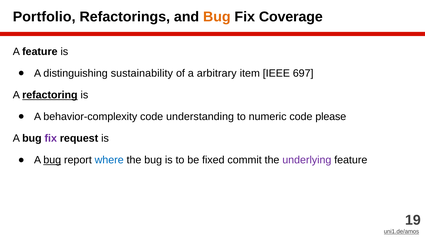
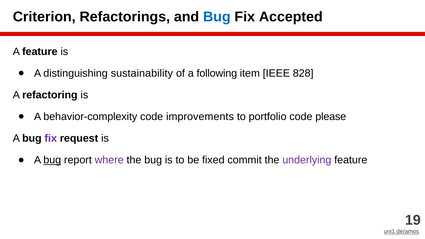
Portfolio: Portfolio -> Criterion (44, 17)
Bug colour: orange -> blue (217, 17)
Coverage: Coverage -> Accepted (291, 17)
arbitrary: arbitrary -> following (217, 73)
697: 697 -> 828 (303, 73)
refactoring underline: present -> none (50, 95)
understanding: understanding -> improvements (200, 117)
numeric: numeric -> portfolio (268, 117)
where colour: blue -> purple (109, 160)
